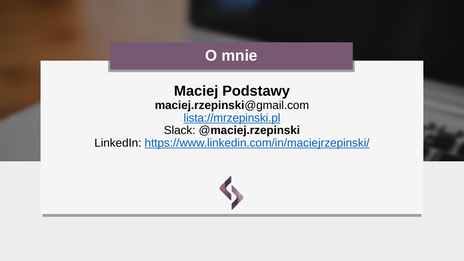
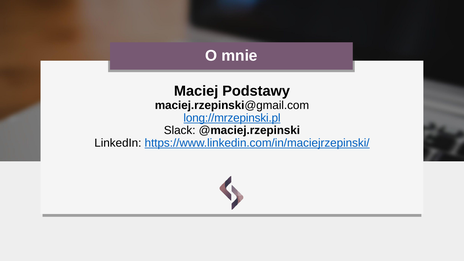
lista://mrzepinski.pl: lista://mrzepinski.pl -> long://mrzepinski.pl (232, 118)
